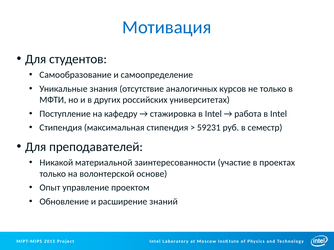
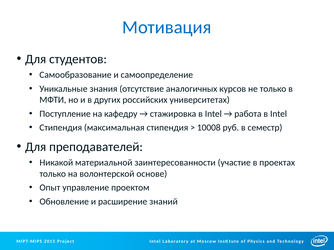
59231: 59231 -> 10008 (209, 128)
